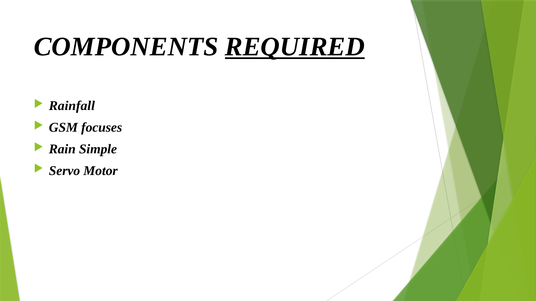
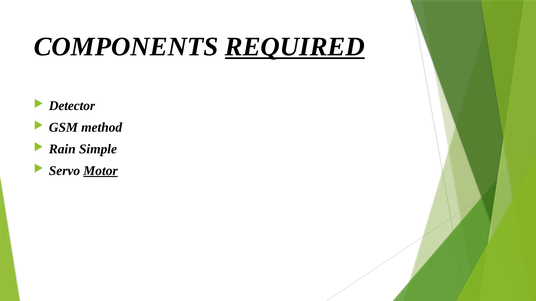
Rainfall: Rainfall -> Detector (72, 106)
focuses: focuses -> method (102, 128)
Motor underline: none -> present (101, 171)
